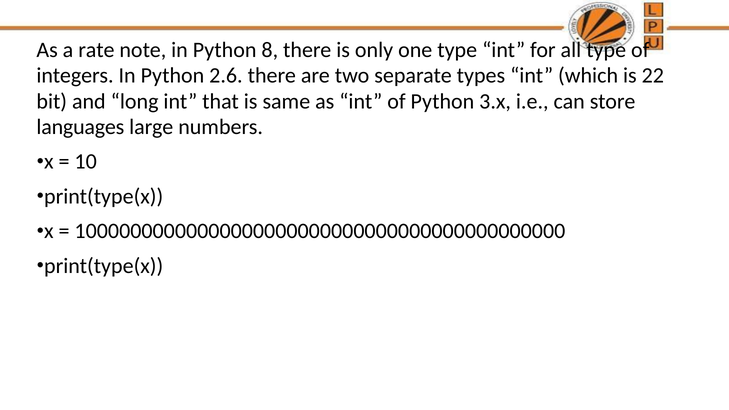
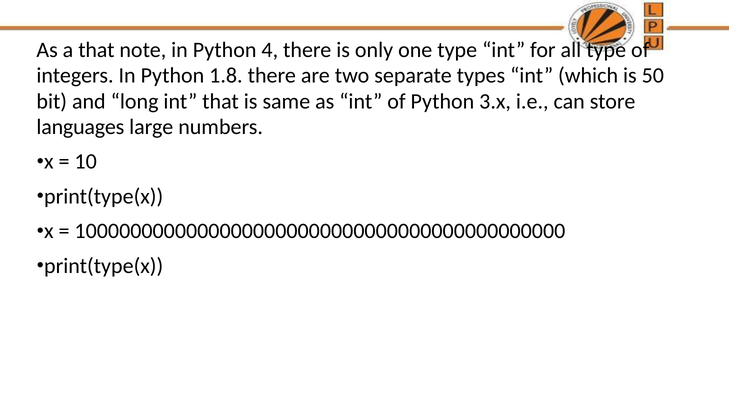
a rate: rate -> that (96, 50)
8: 8 -> 4 (270, 50)
2.6: 2.6 -> 1.8 (226, 76)
22: 22 -> 50 (653, 76)
